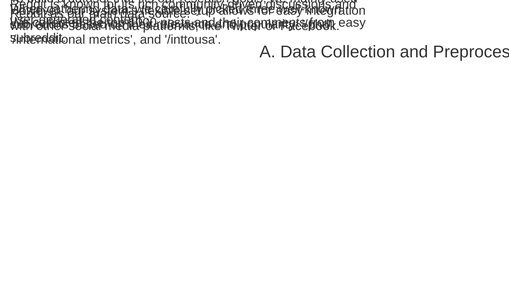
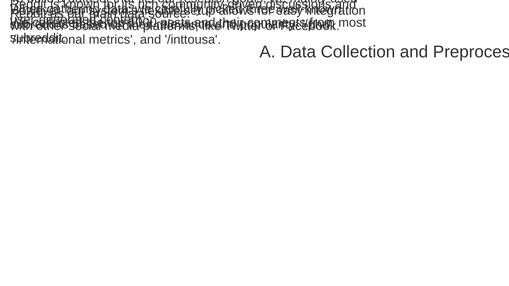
easy: easy -> most (352, 23)
